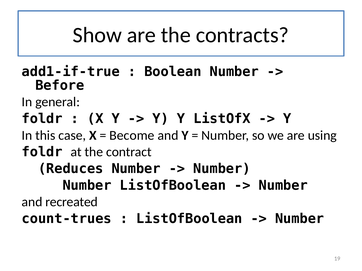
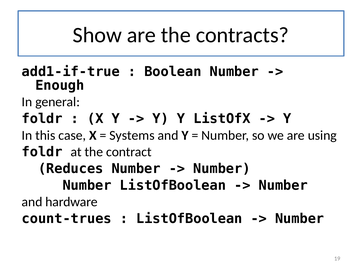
Before: Before -> Enough (60, 86)
Become: Become -> Systems (132, 136)
recreated: recreated -> hardware (72, 202)
